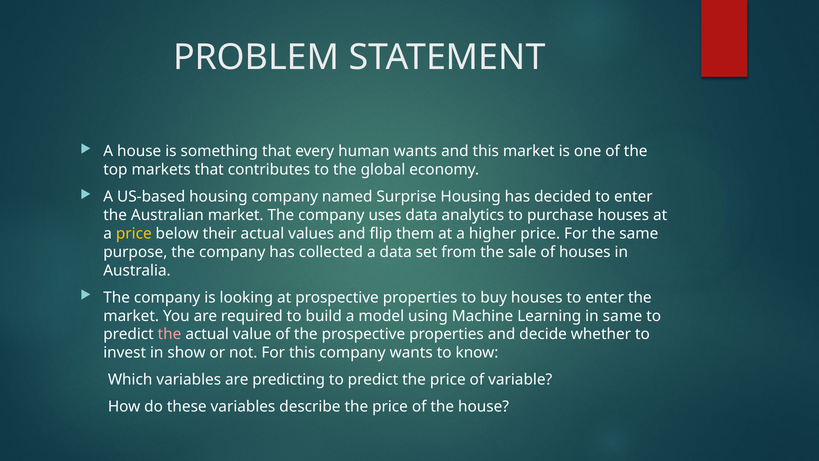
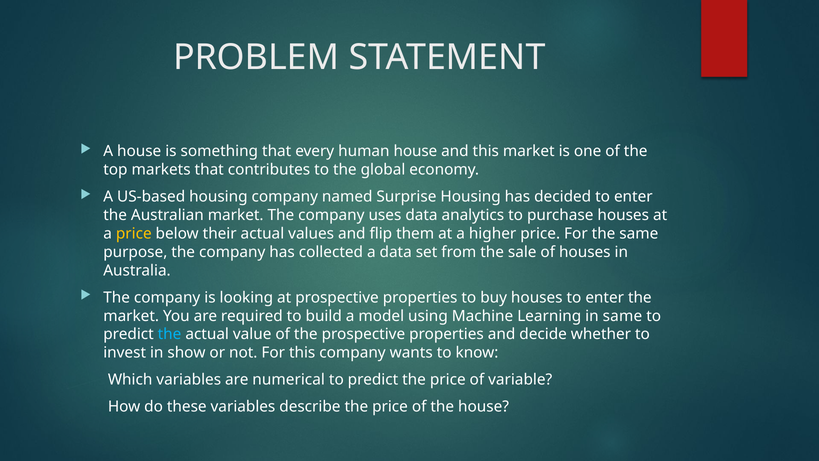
human wants: wants -> house (415, 151)
the colour: pink -> light blue (170, 334)
predicting: predicting -> numerical (289, 380)
